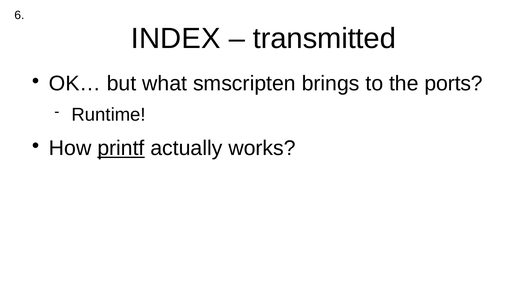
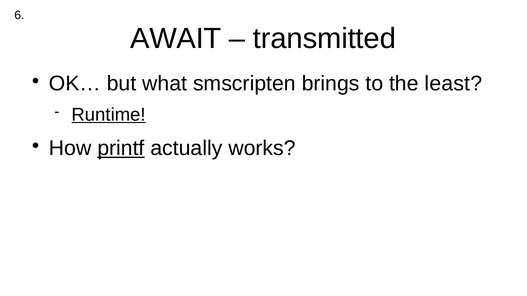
INDEX: INDEX -> AWAIT (176, 39)
ports: ports -> least (453, 84)
Runtime underline: none -> present (109, 115)
